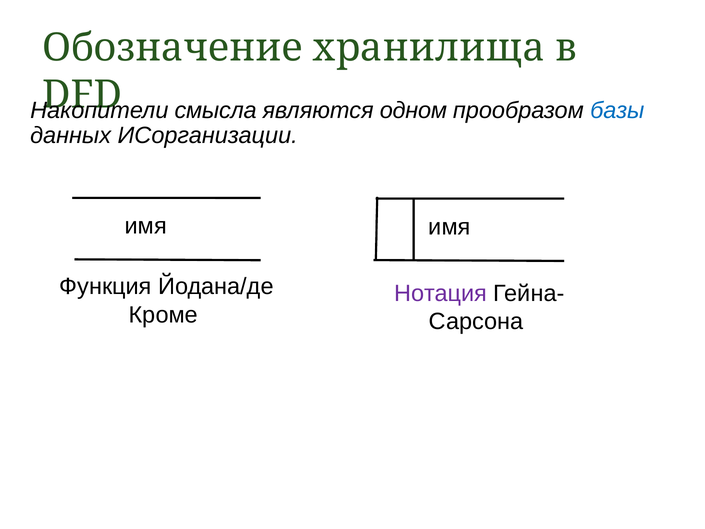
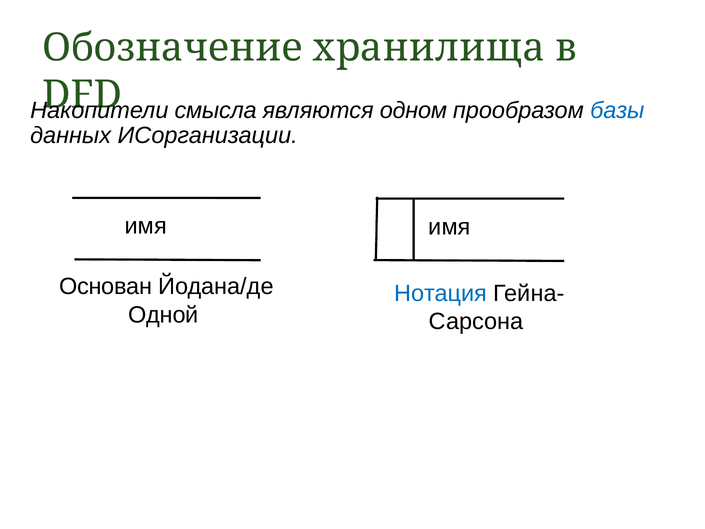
Функция: Функция -> Основан (106, 286)
Нотация colour: purple -> blue (441, 293)
Кроме: Кроме -> Одной (163, 315)
